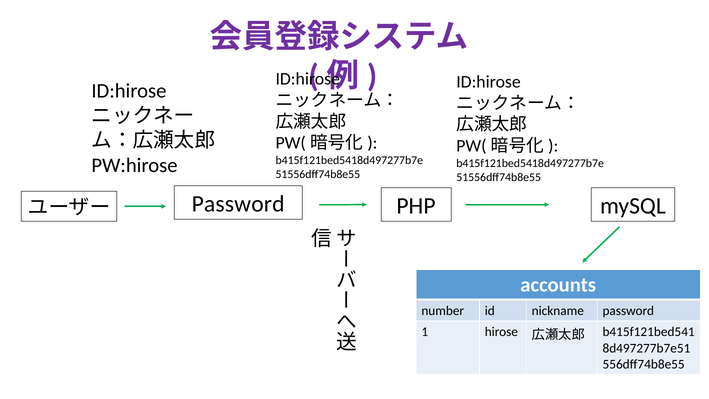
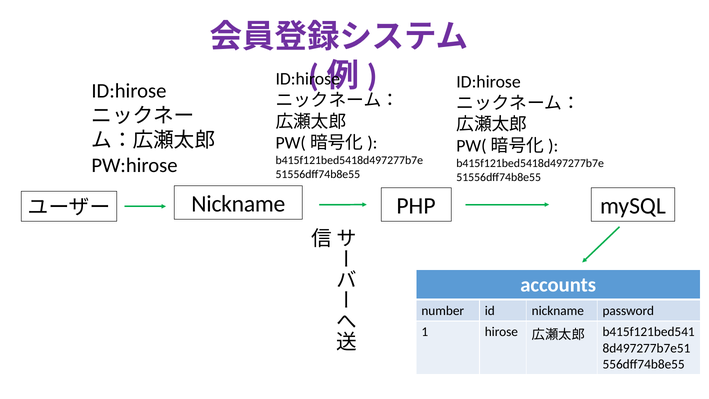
Password: Password -> Nickname (238, 204)
